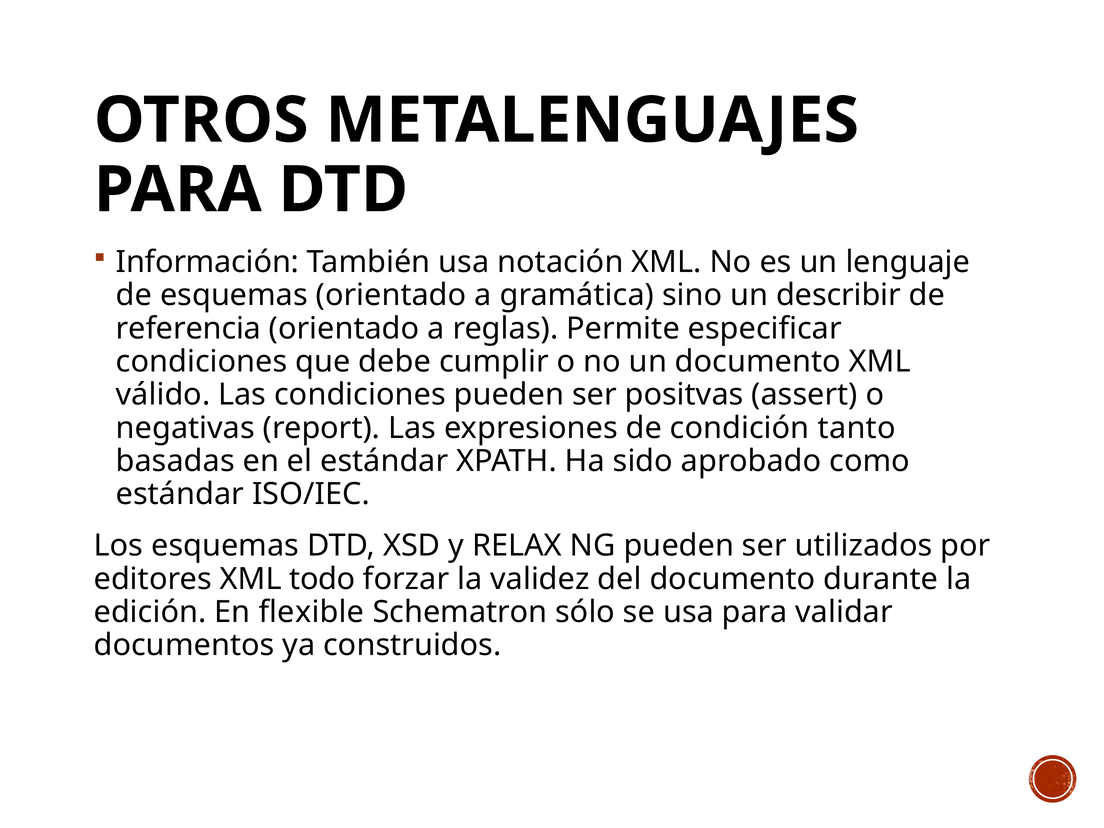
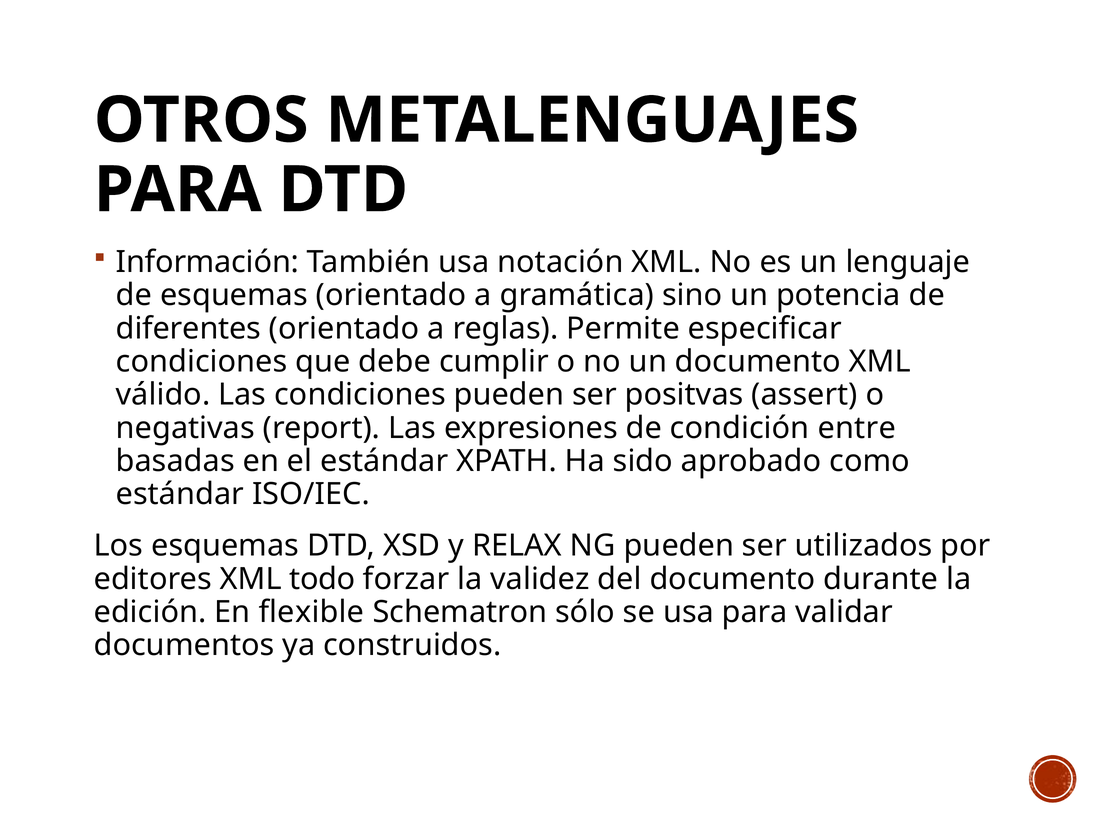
describir: describir -> potencia (838, 295)
referencia: referencia -> diferentes (189, 328)
tanto: tanto -> entre (857, 428)
